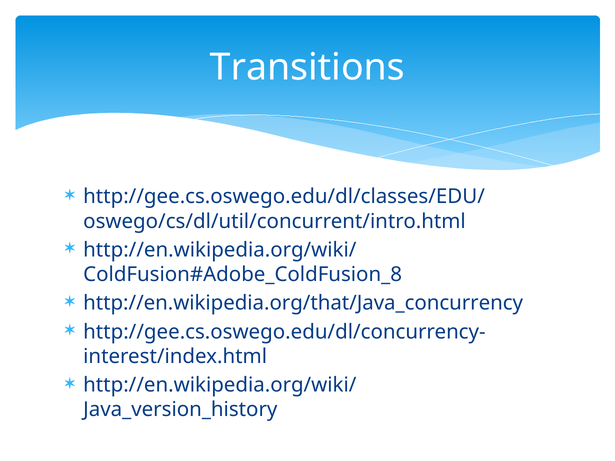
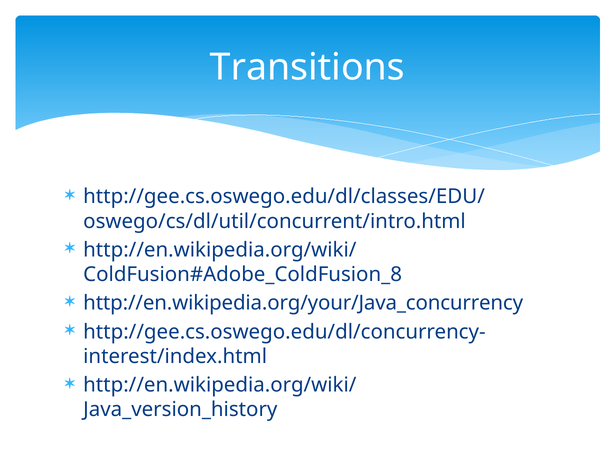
http://en.wikipedia.org/that/Java_concurrency: http://en.wikipedia.org/that/Java_concurrency -> http://en.wikipedia.org/your/Java_concurrency (303, 303)
